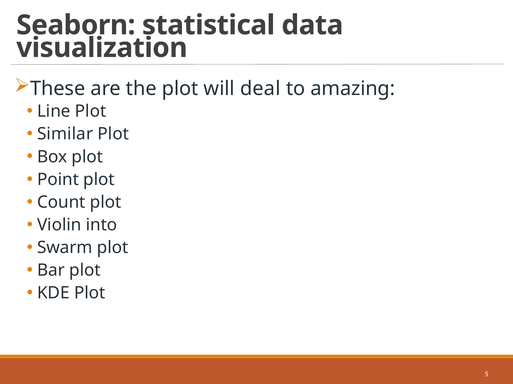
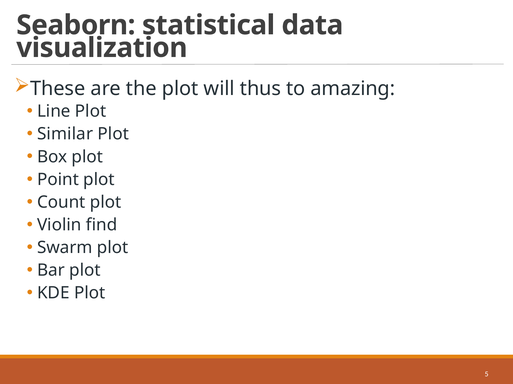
deal: deal -> thus (260, 89)
into: into -> find (102, 225)
